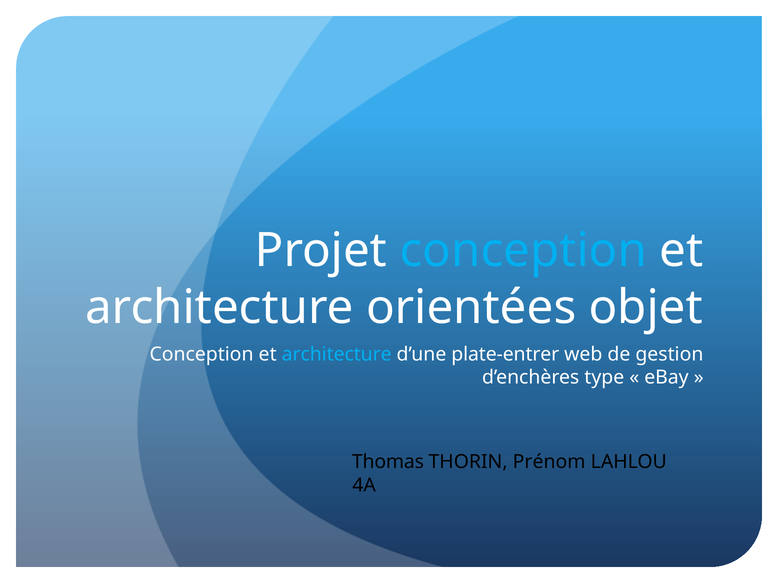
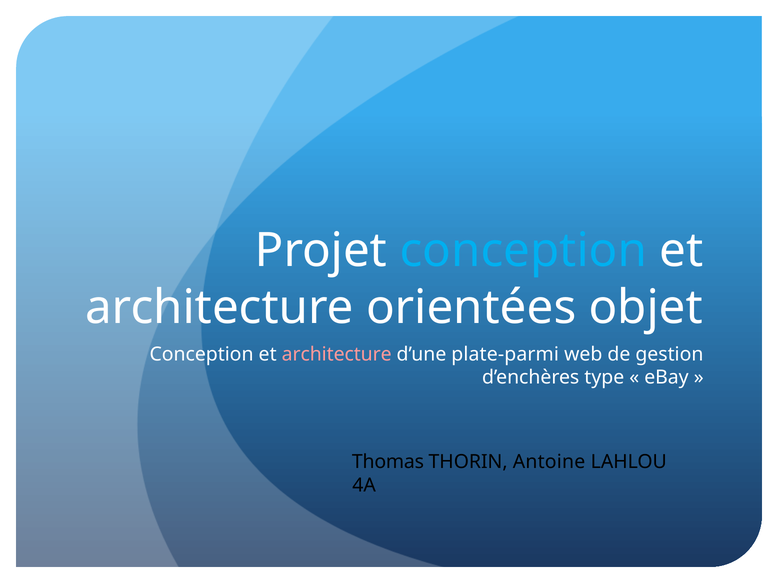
architecture colour: light blue -> pink (337, 354)
plate-entrer: plate-entrer -> plate-parmi (505, 354)
Prénom: Prénom -> Antoine (549, 462)
